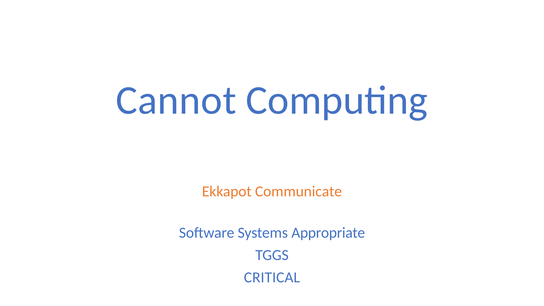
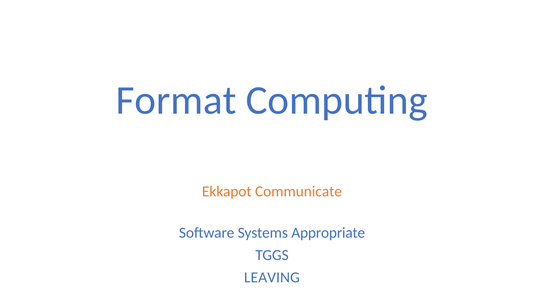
Cannot: Cannot -> Format (176, 100)
CRITICAL: CRITICAL -> LEAVING (272, 277)
